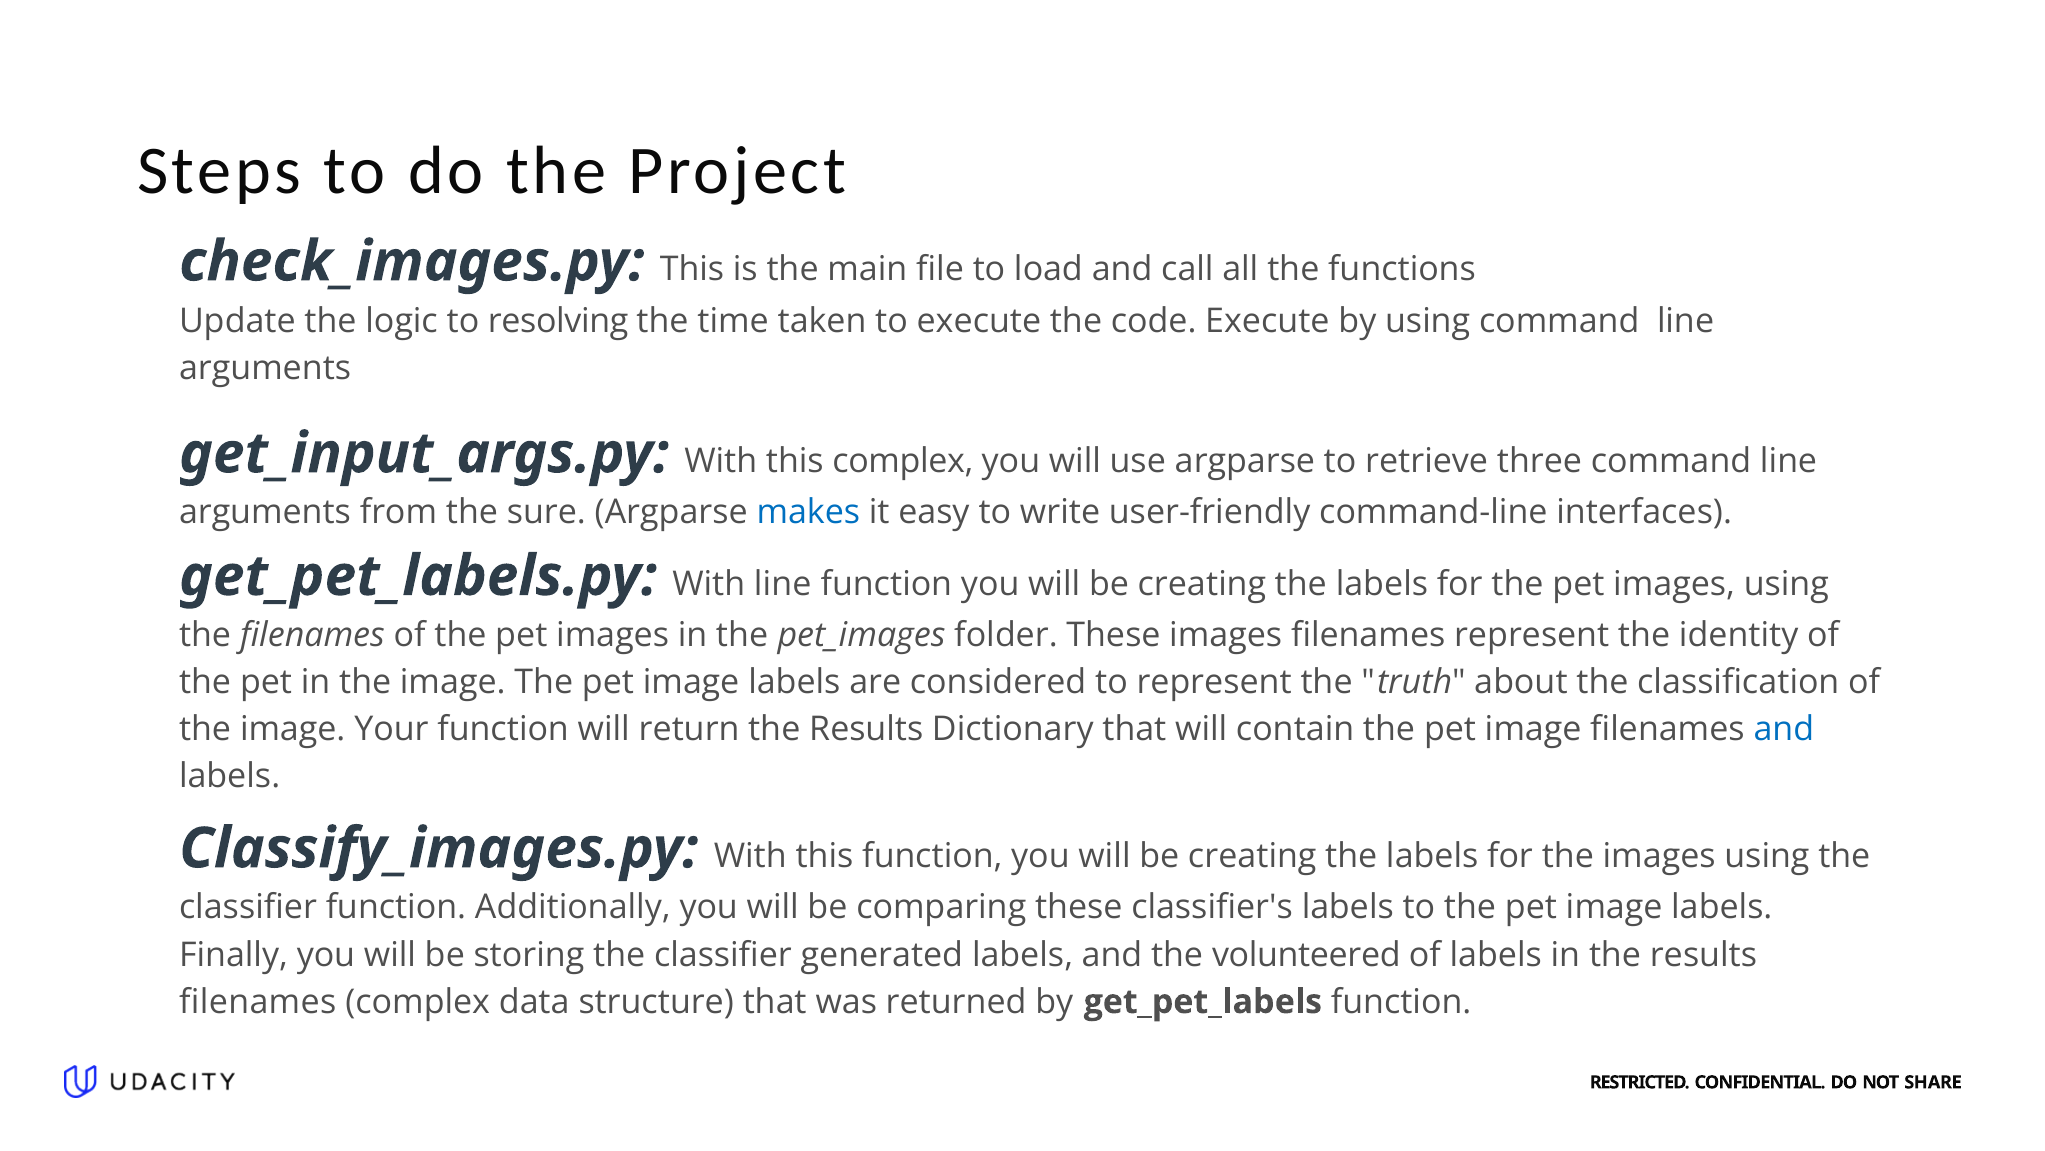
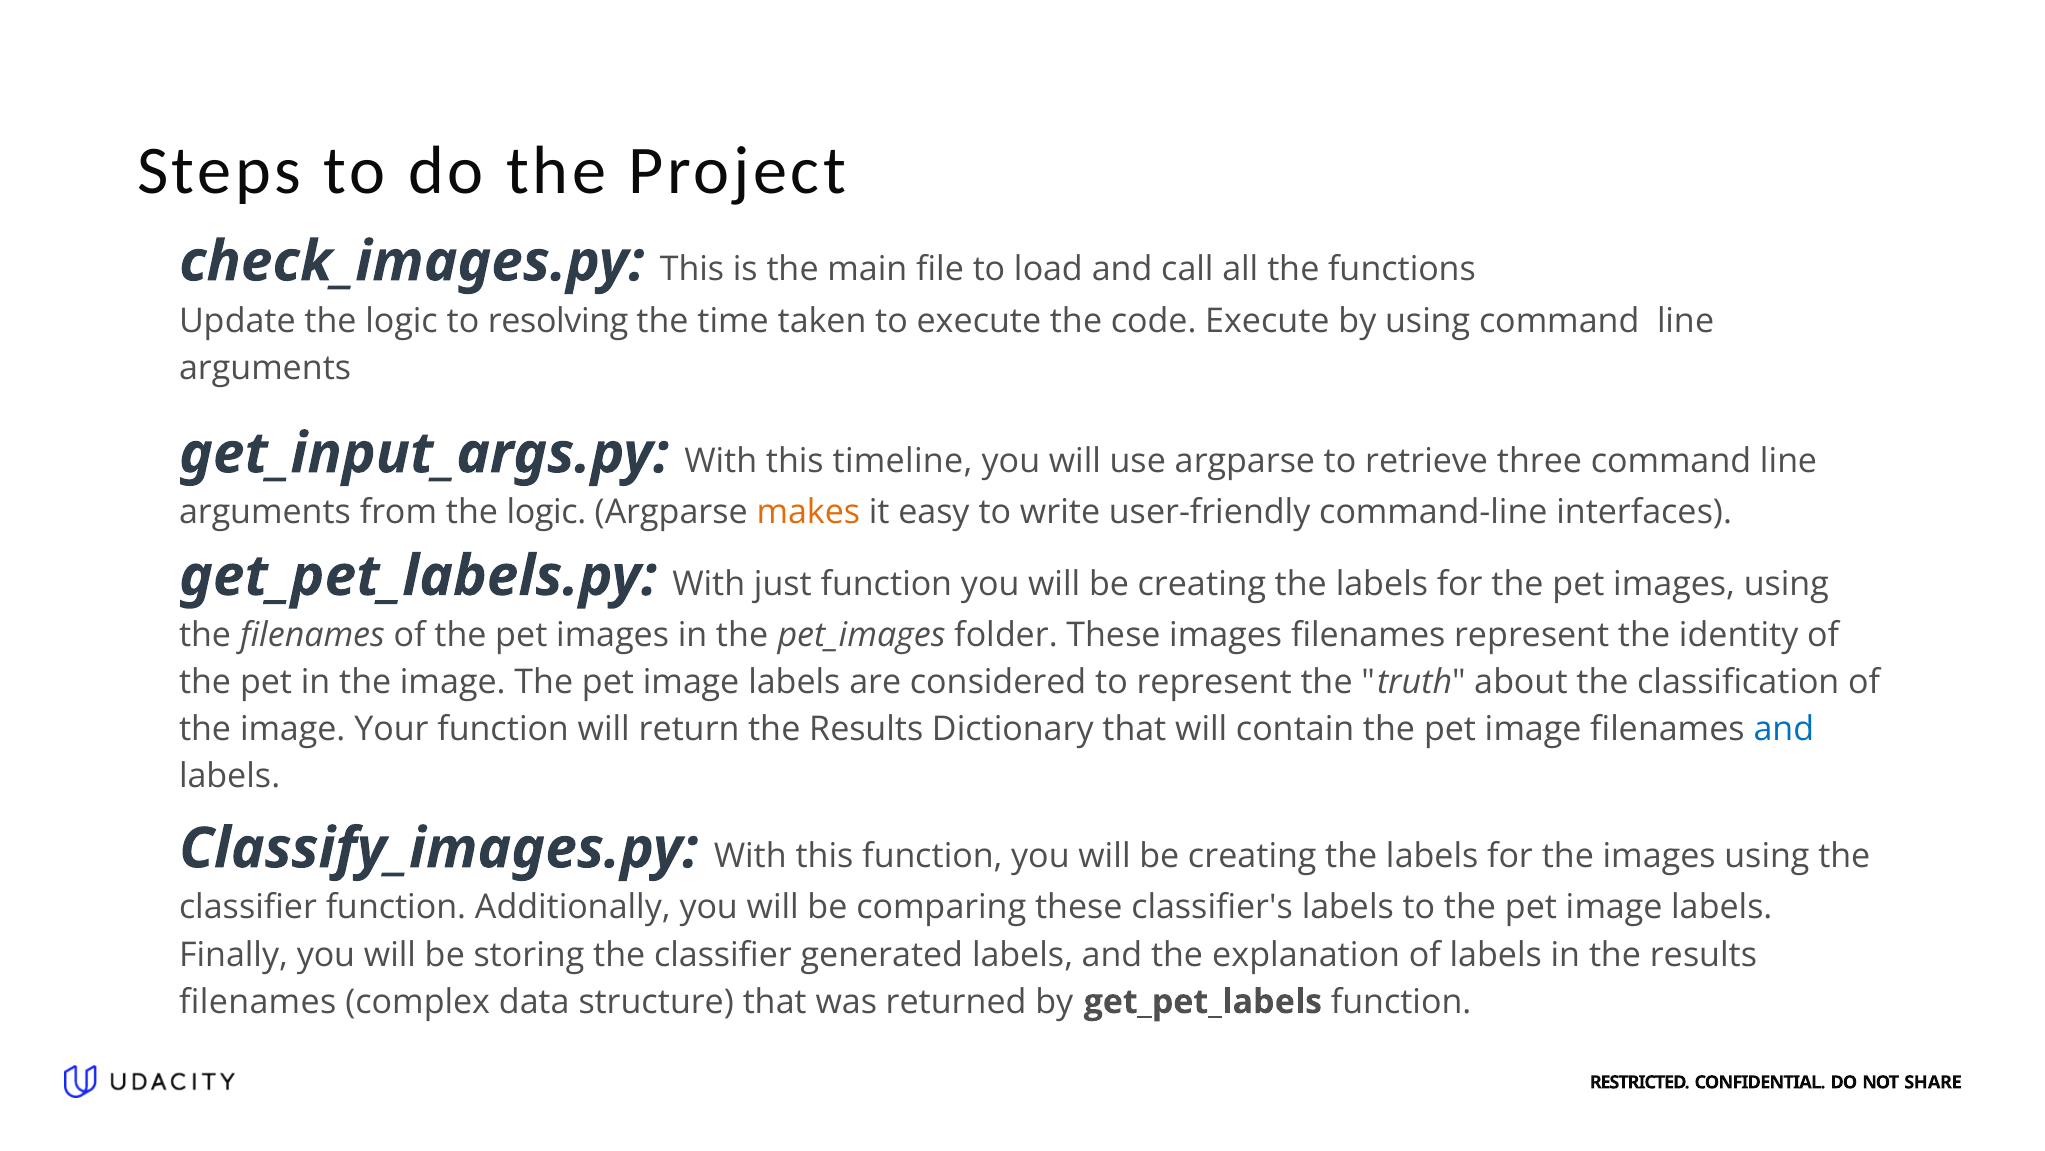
this complex: complex -> timeline (902, 461)
from the sure: sure -> logic (546, 512)
makes colour: blue -> orange (808, 512)
With line: line -> just (783, 584)
volunteered: volunteered -> explanation (1306, 954)
